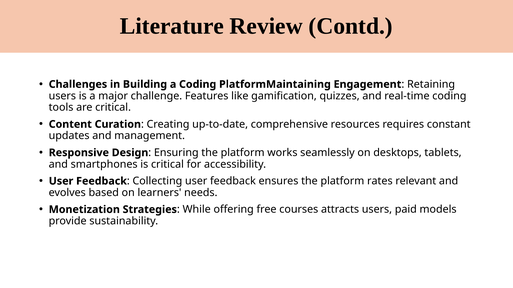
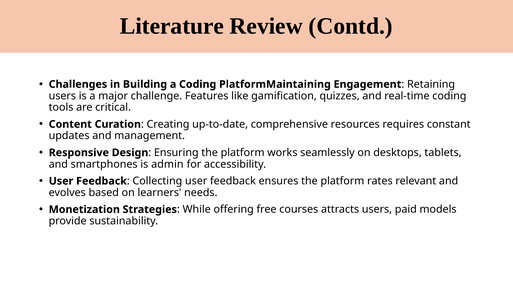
is critical: critical -> admin (167, 165)
